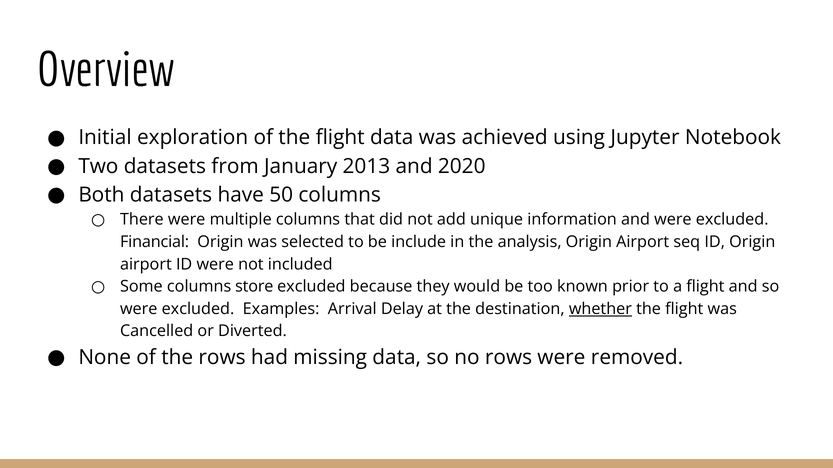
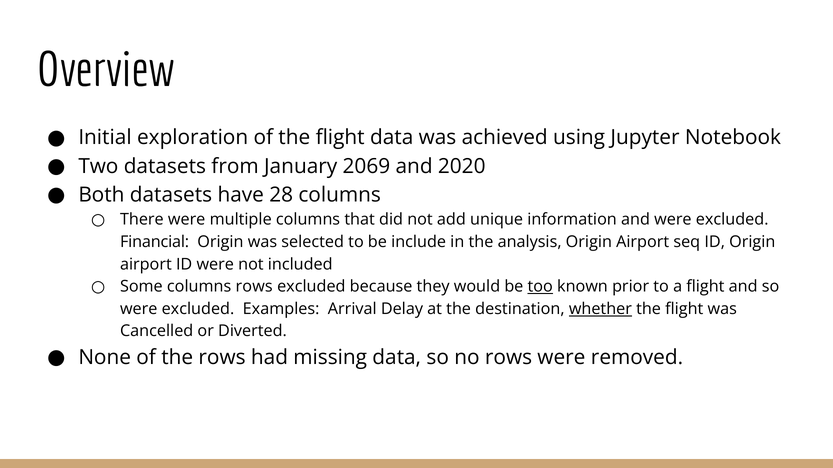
2013: 2013 -> 2069 (366, 166)
50: 50 -> 28 (281, 195)
columns store: store -> rows (254, 287)
too underline: none -> present (540, 287)
